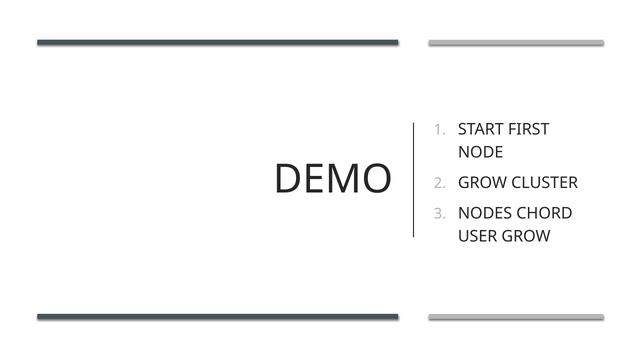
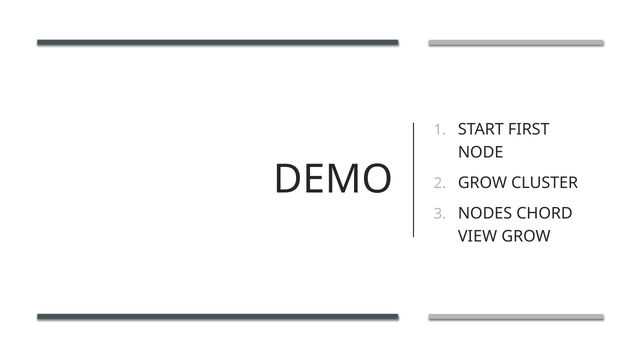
USER: USER -> VIEW (478, 237)
